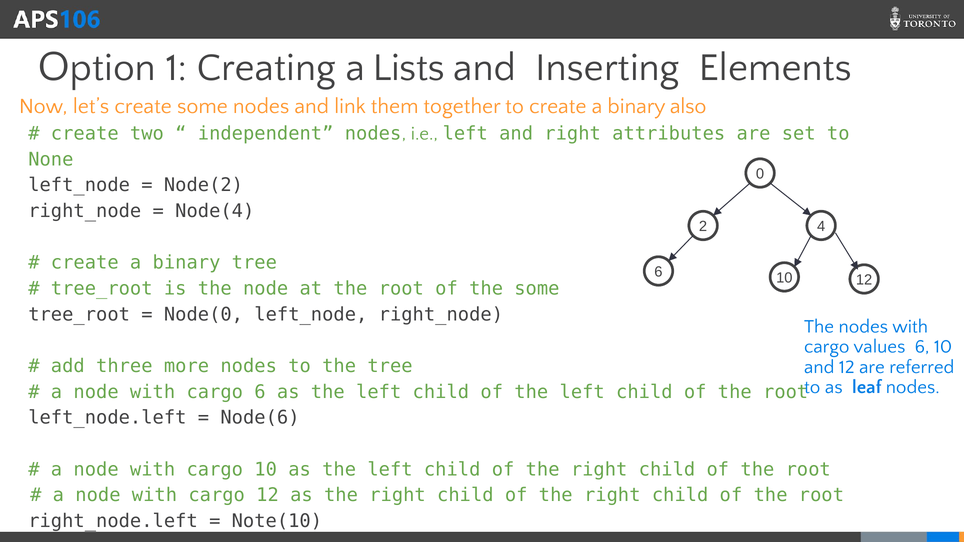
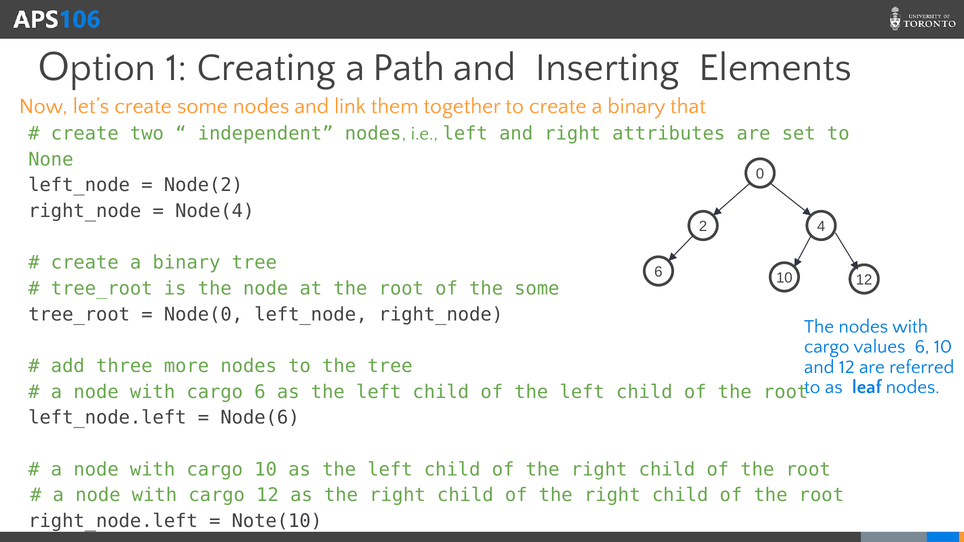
Lists: Lists -> Path (409, 68)
also: also -> that (688, 106)
